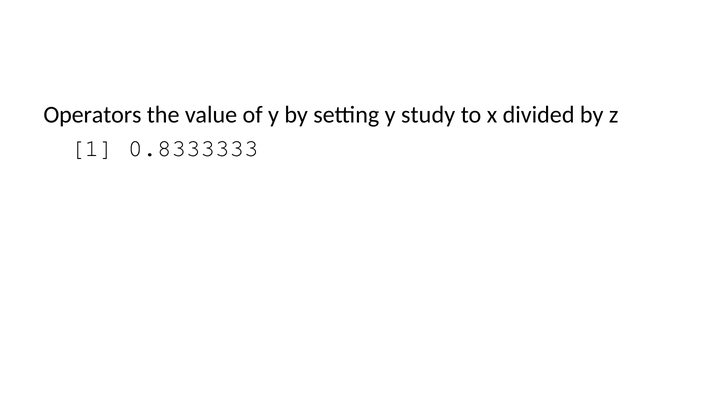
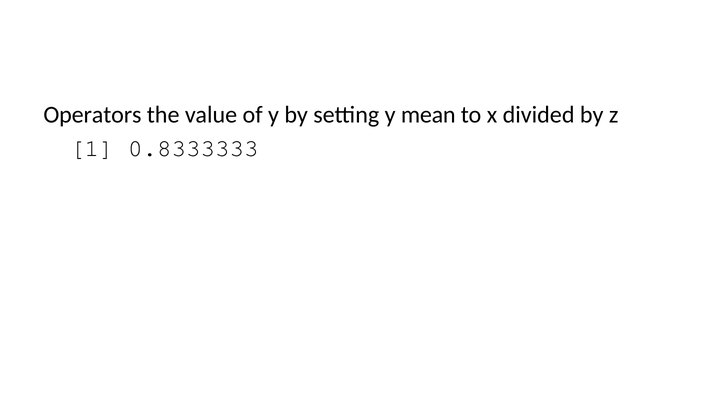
study: study -> mean (428, 115)
